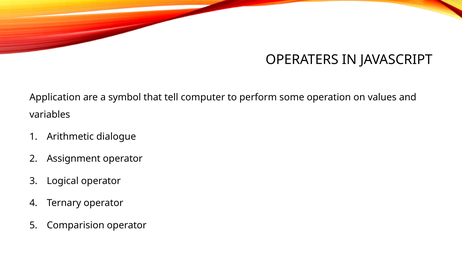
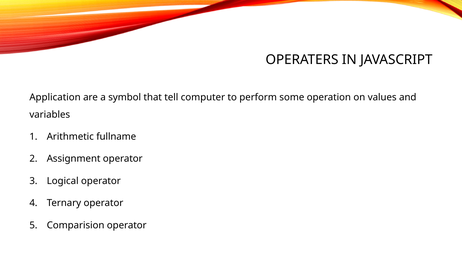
dialogue: dialogue -> fullname (116, 137)
